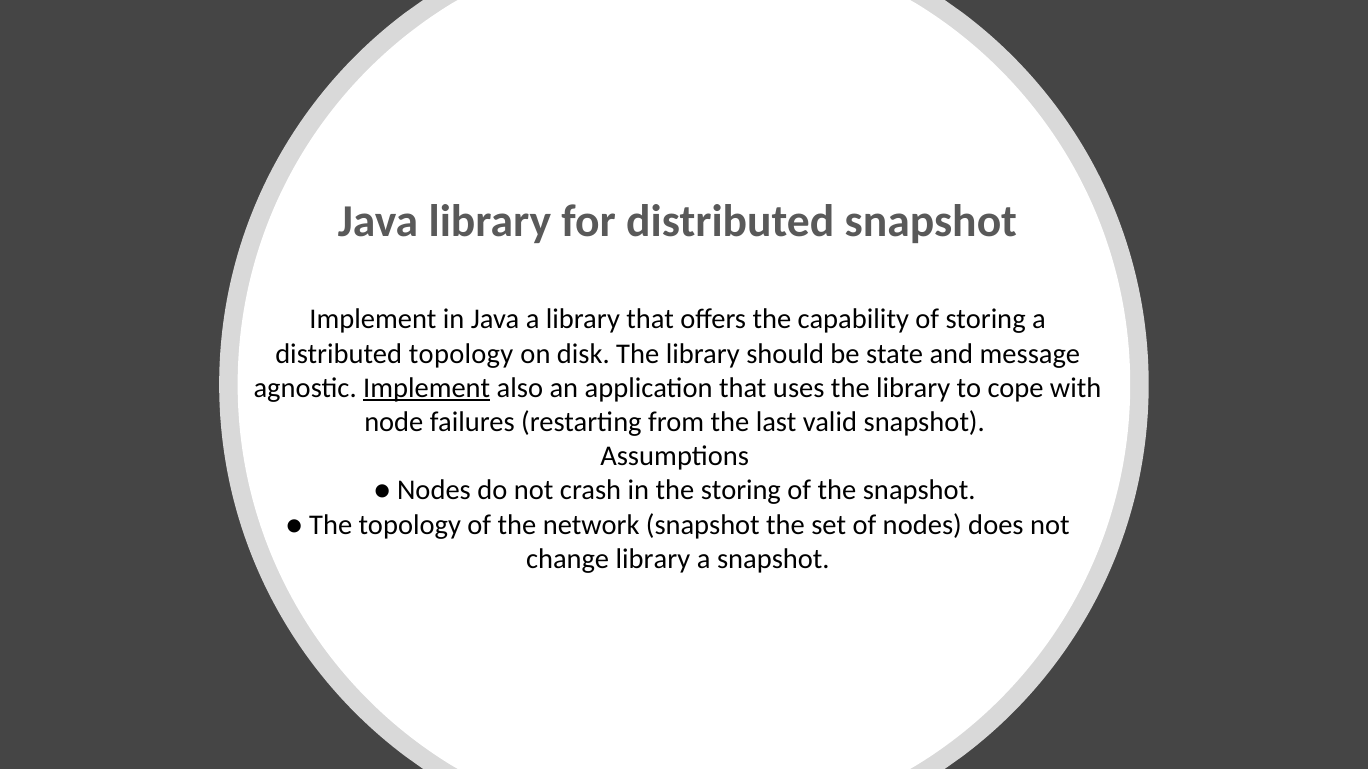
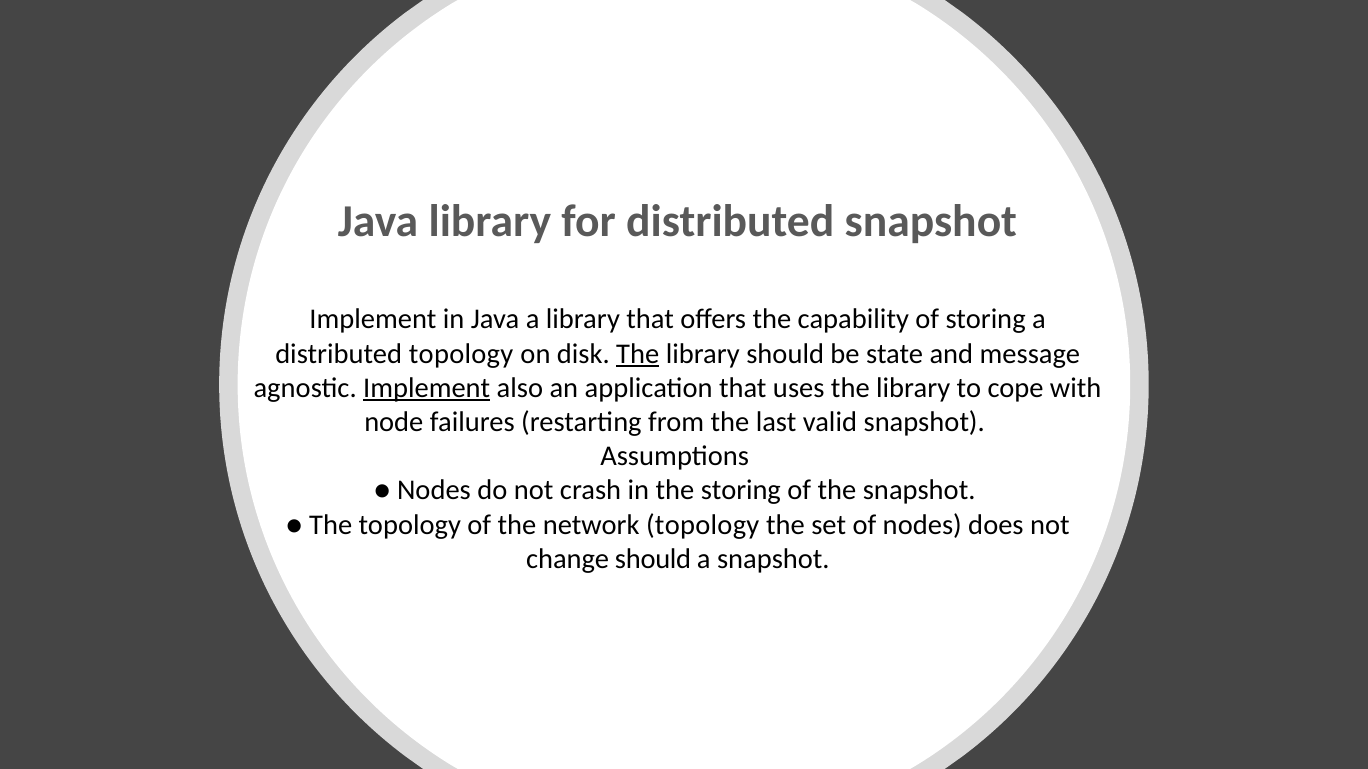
The underline: none -> present (638, 354)
network snapshot: snapshot -> topology (703, 525)
change library: library -> should (653, 559)
